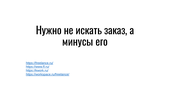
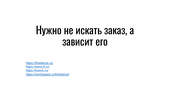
минусы: минусы -> зависит (78, 42)
